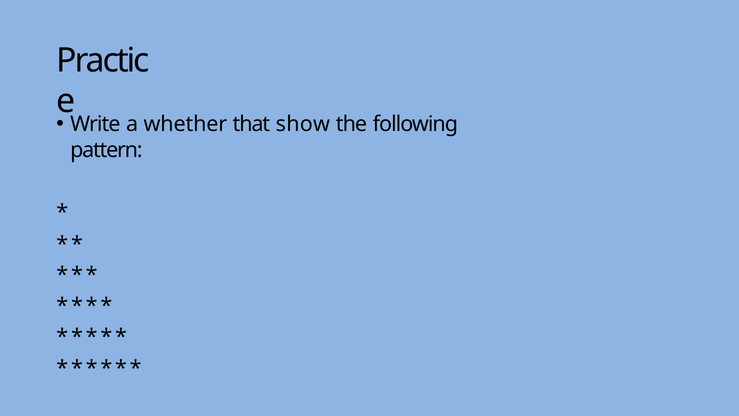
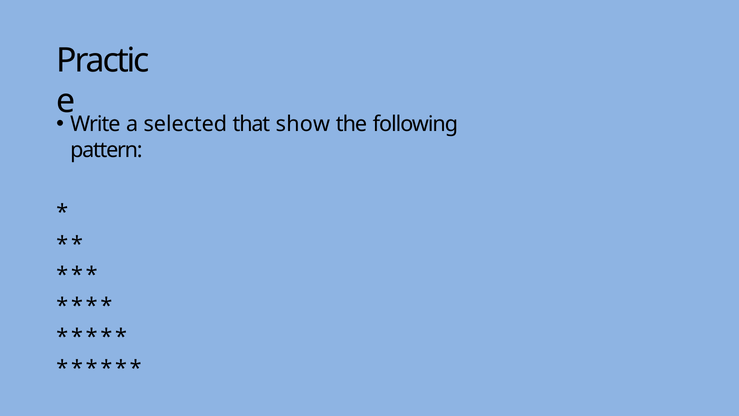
whether: whether -> selected (185, 124)
